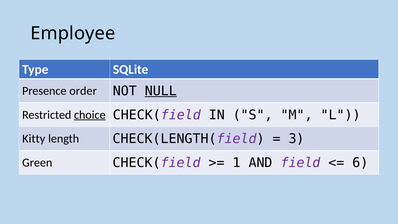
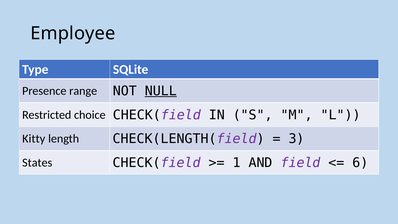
order: order -> range (83, 91)
choice underline: present -> none (90, 115)
Green: Green -> States (37, 163)
